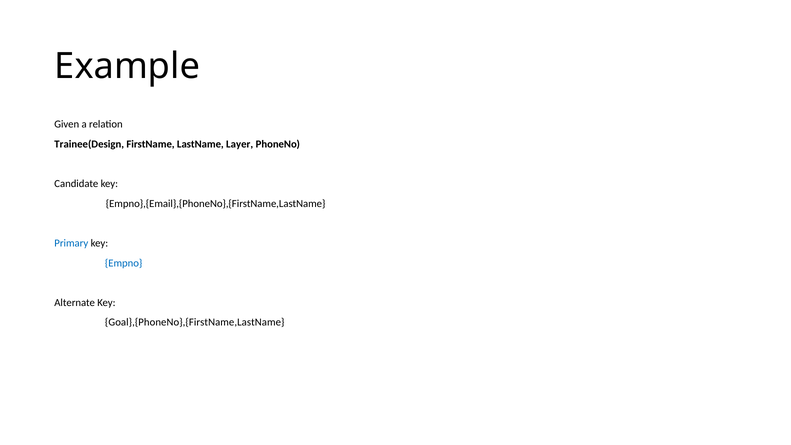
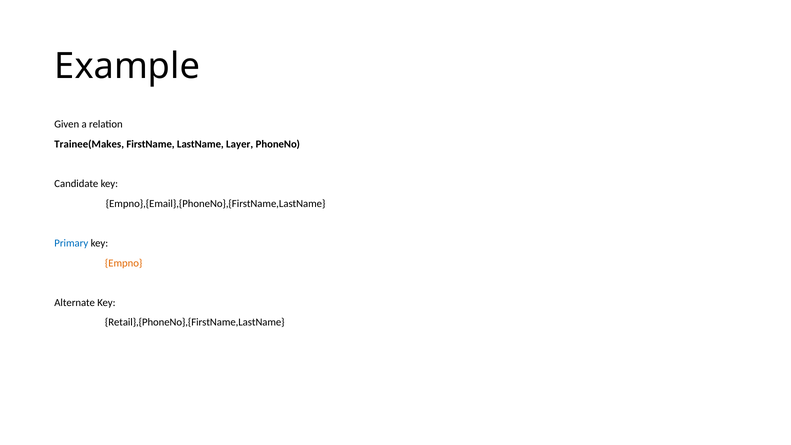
Trainee(Design: Trainee(Design -> Trainee(Makes (89, 144)
Empno colour: blue -> orange (124, 263)
Goal},{PhoneNo},{FirstName,LastName: Goal},{PhoneNo},{FirstName,LastName -> Retail},{PhoneNo},{FirstName,LastName (195, 322)
